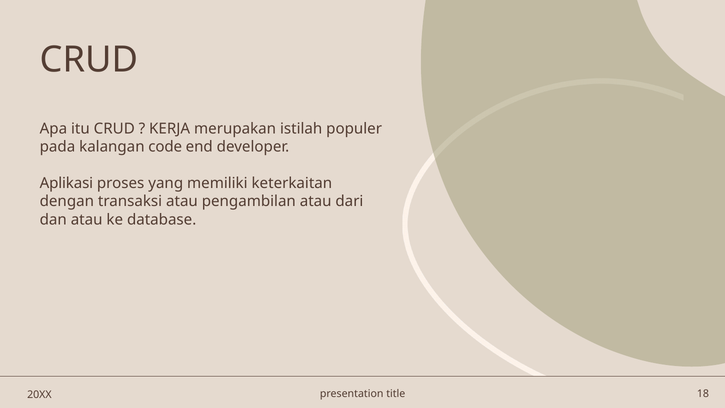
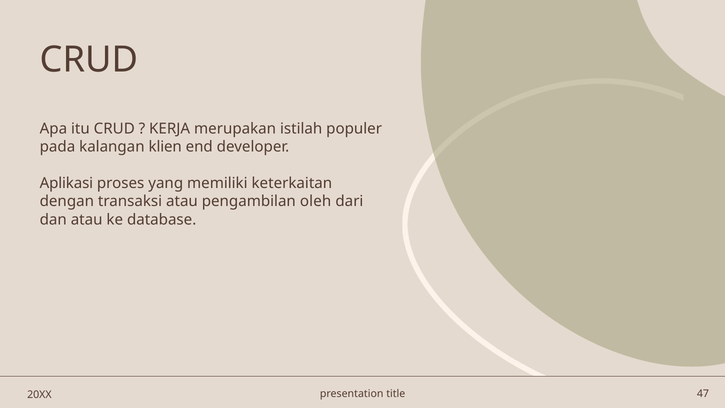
code: code -> klien (165, 147)
pengambilan atau: atau -> oleh (316, 201)
18: 18 -> 47 (703, 394)
